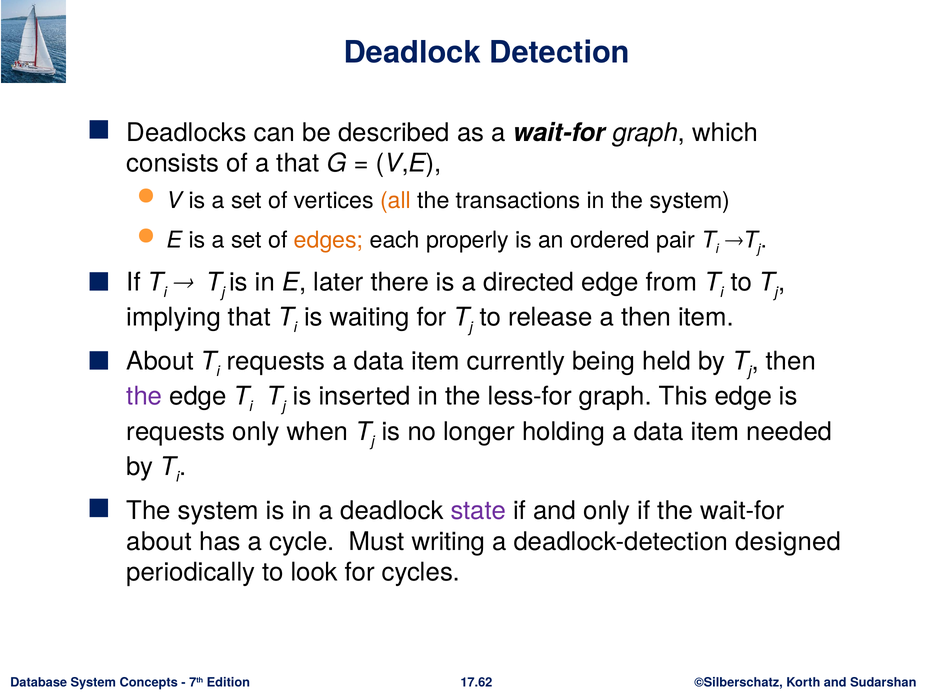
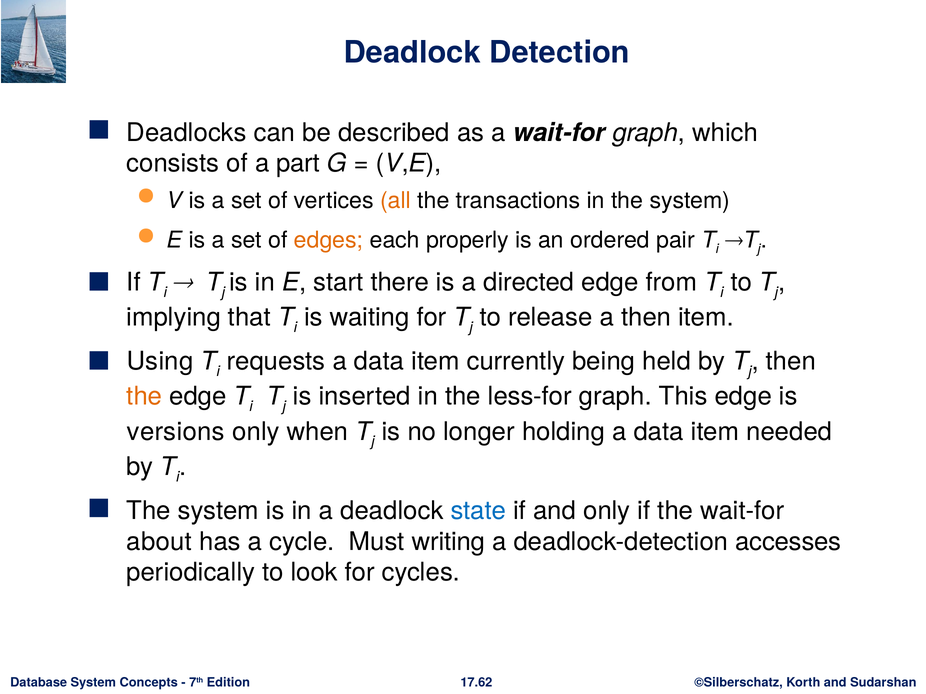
a that: that -> part (298, 164)
later: later -> start (338, 282)
About: About -> Using (160, 362)
the colour: purple -> orange (144, 397)
requests: requests -> versions (176, 432)
state colour: purple -> blue (478, 511)
designed: designed -> accesses (788, 542)
